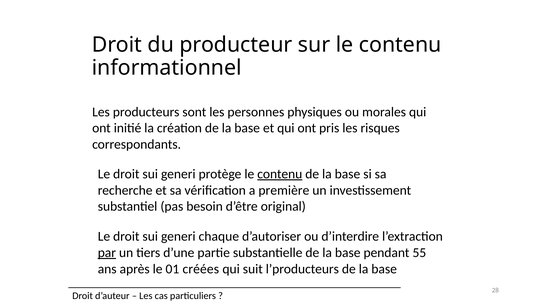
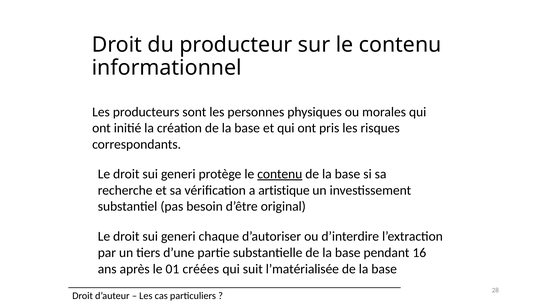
première: première -> artistique (284, 190)
par underline: present -> none (107, 252)
55: 55 -> 16 (419, 252)
l’producteurs: l’producteurs -> l’matérialisée (302, 269)
